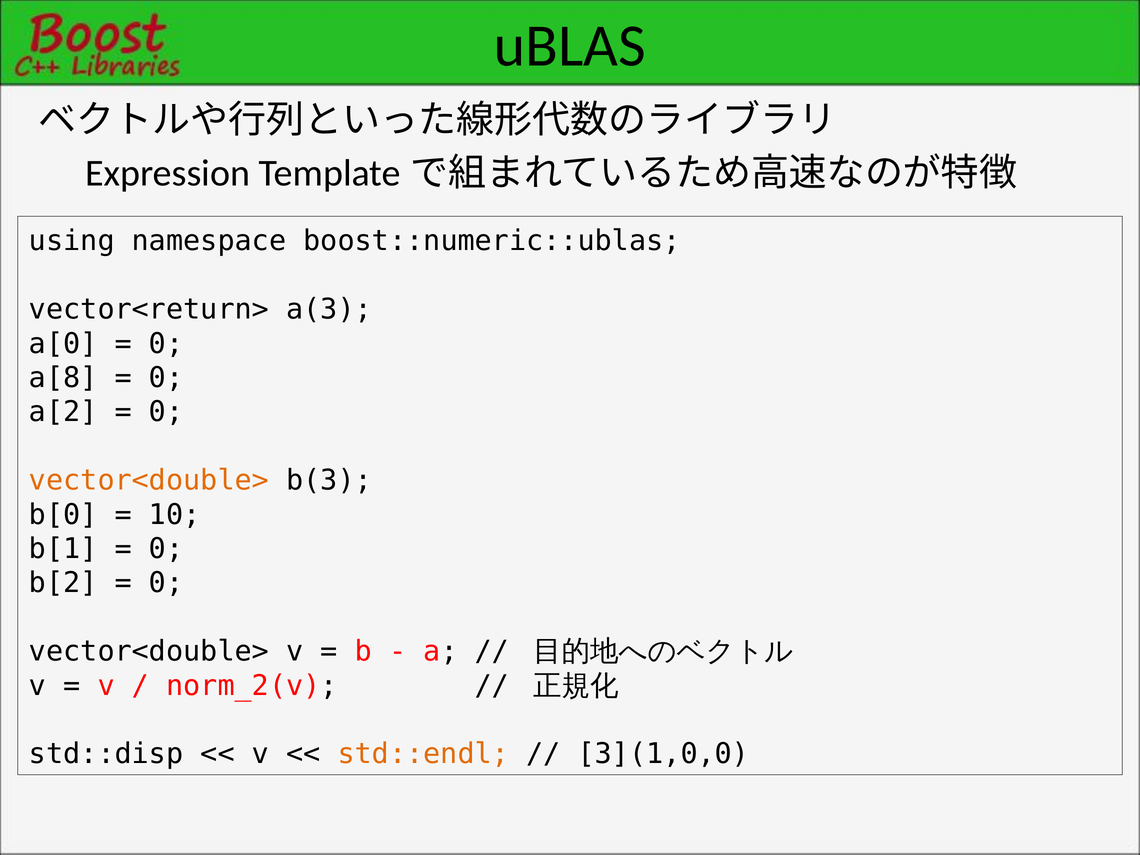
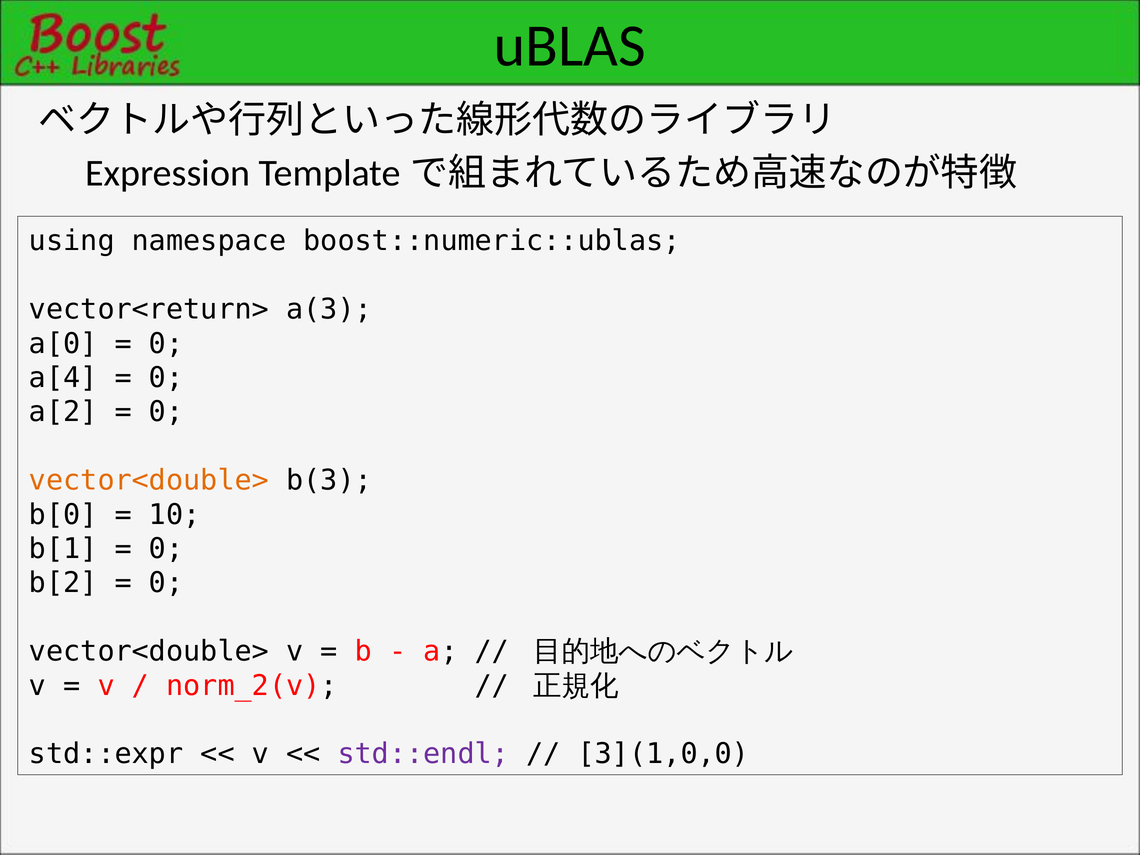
a[8: a[8 -> a[4 (63, 378)
std::disp: std::disp -> std::expr (106, 754)
std::endl colour: orange -> purple (423, 754)
